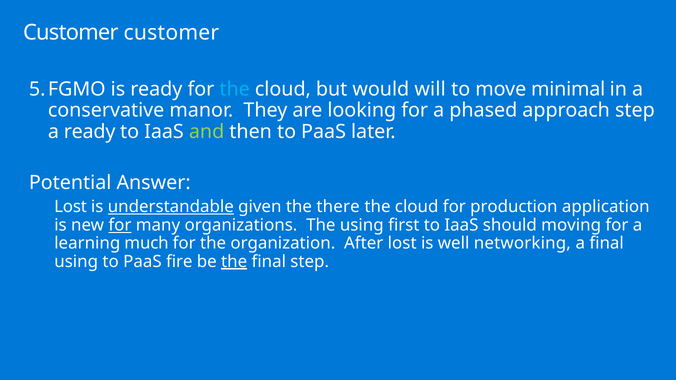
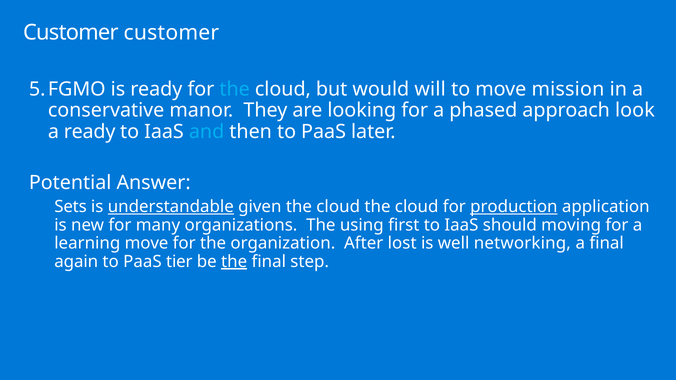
minimal: minimal -> mission (568, 89)
approach step: step -> look (635, 111)
and colour: light green -> light blue (207, 132)
Lost: Lost -> Sets (71, 207)
given the there: there -> cloud (338, 207)
production underline: none -> present (514, 207)
for underline: present -> none (120, 225)
learning much: much -> move (147, 243)
using: using -> again (76, 262)
fire: fire -> tier (179, 262)
